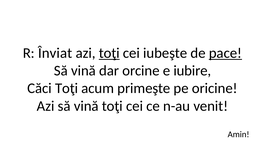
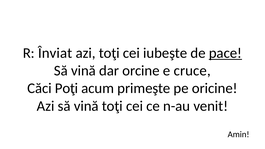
toţi underline: present -> none (109, 53)
iubire: iubire -> cruce (192, 71)
Căci Toţi: Toţi -> Poţi (67, 88)
